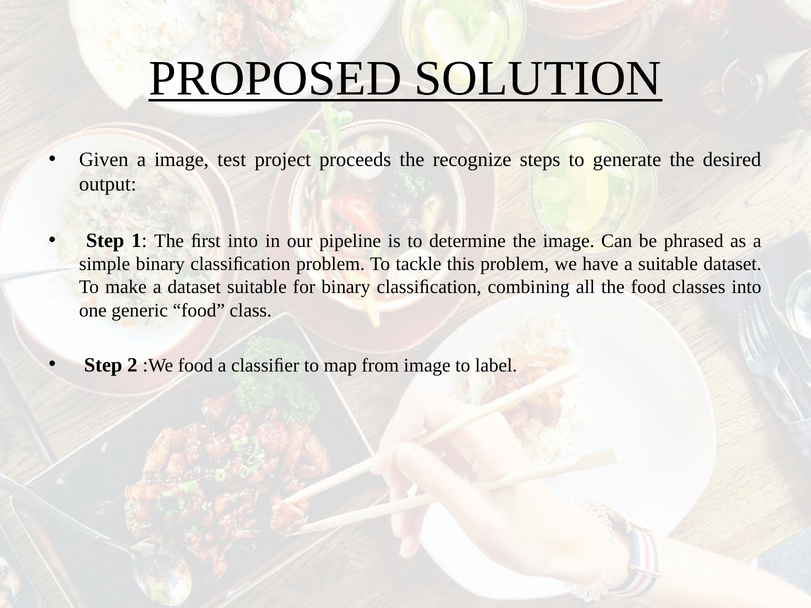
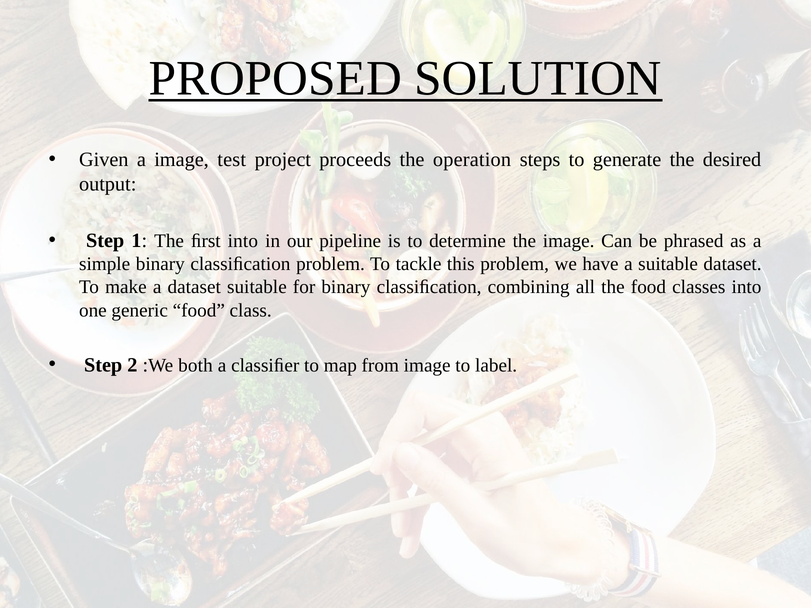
recognize: recognize -> operation (472, 160)
:We food: food -> both (195, 365)
